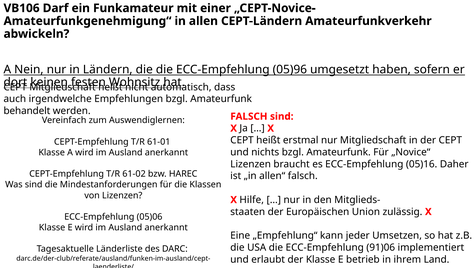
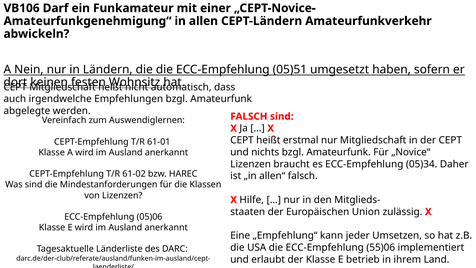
05)96: 05)96 -> 05)51 (290, 69)
behandelt: behandelt -> abgelegte (27, 111)
05)16: 05)16 -> 05)34 (422, 164)
91)06: 91)06 -> 55)06 (381, 247)
